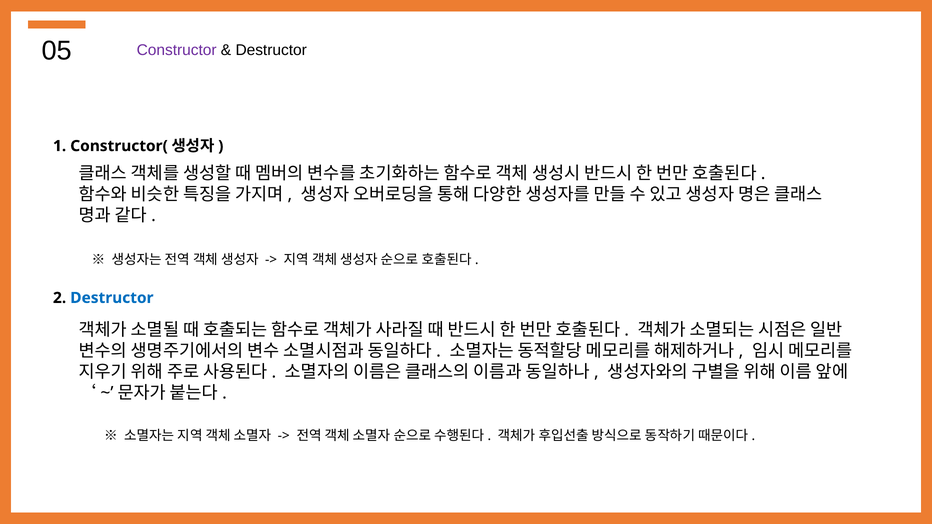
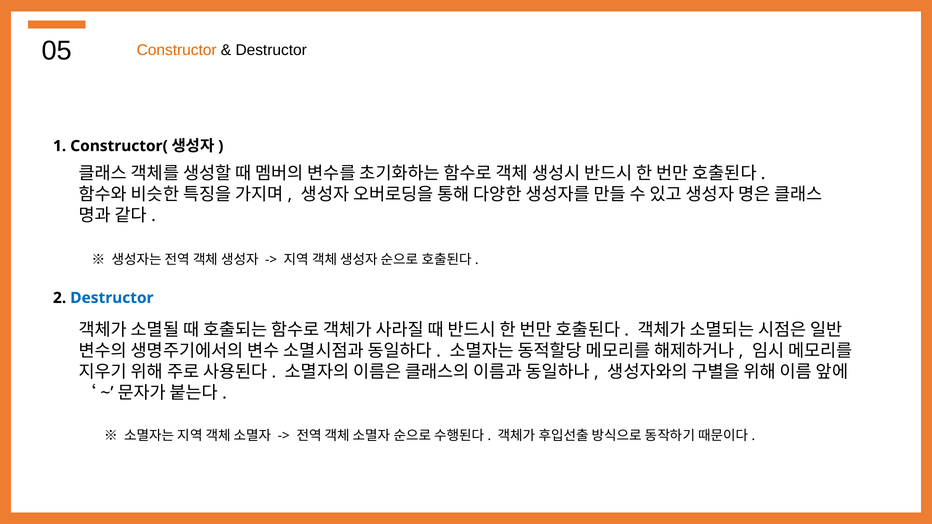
Constructor colour: purple -> orange (177, 50)
